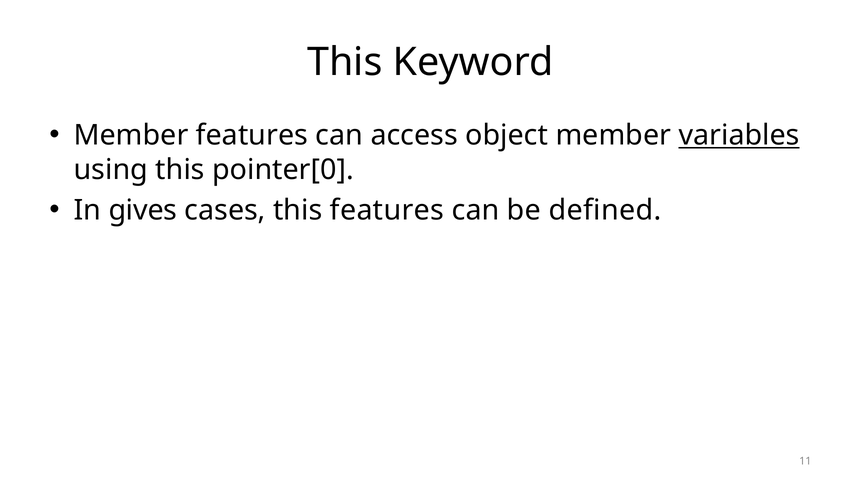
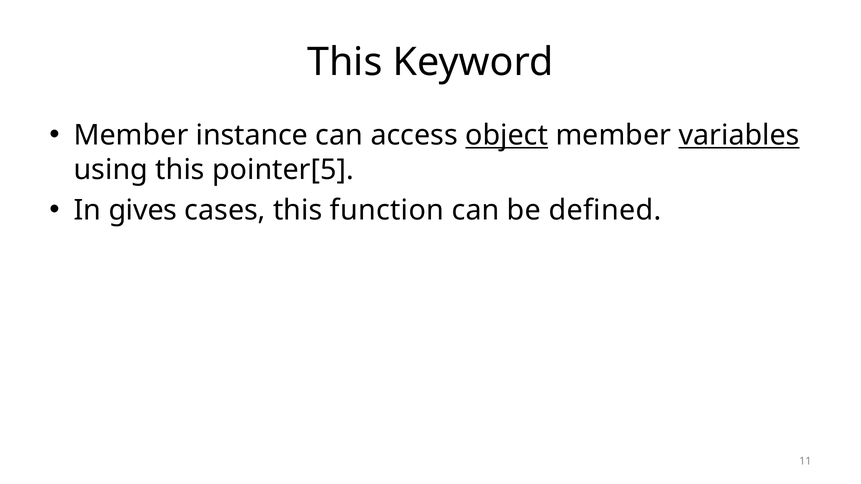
Member features: features -> instance (252, 135)
object underline: none -> present (507, 135)
pointer[0: pointer[0 -> pointer[5 (283, 170)
this features: features -> function (387, 210)
